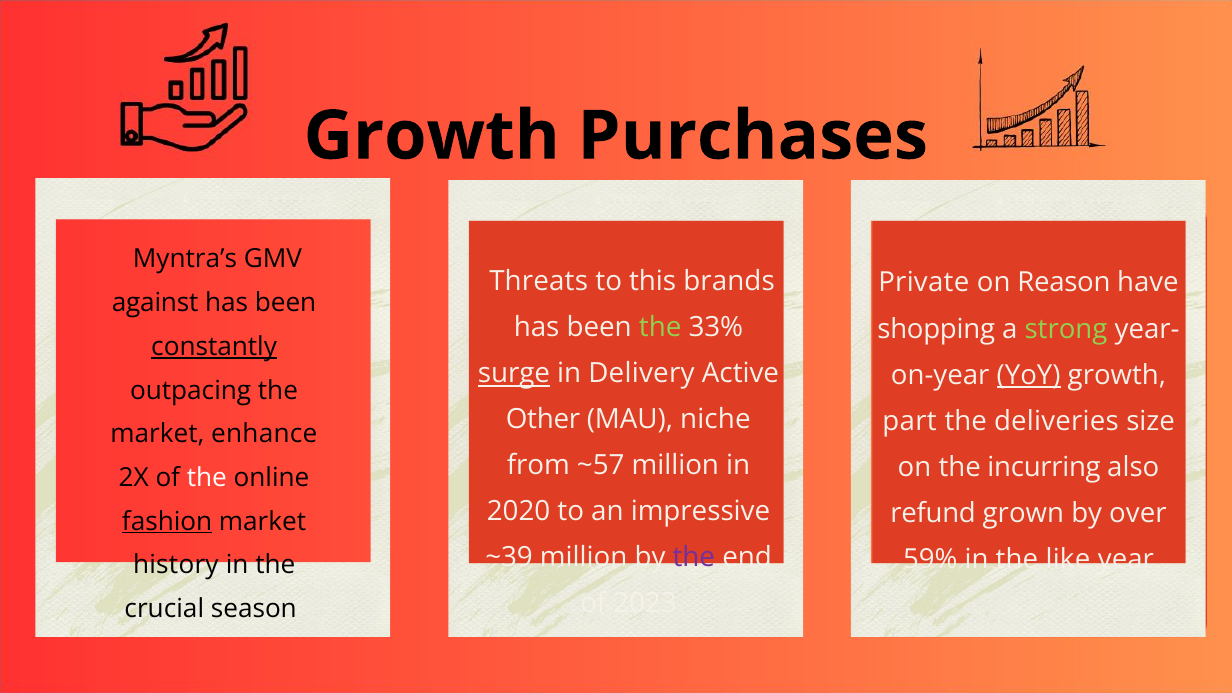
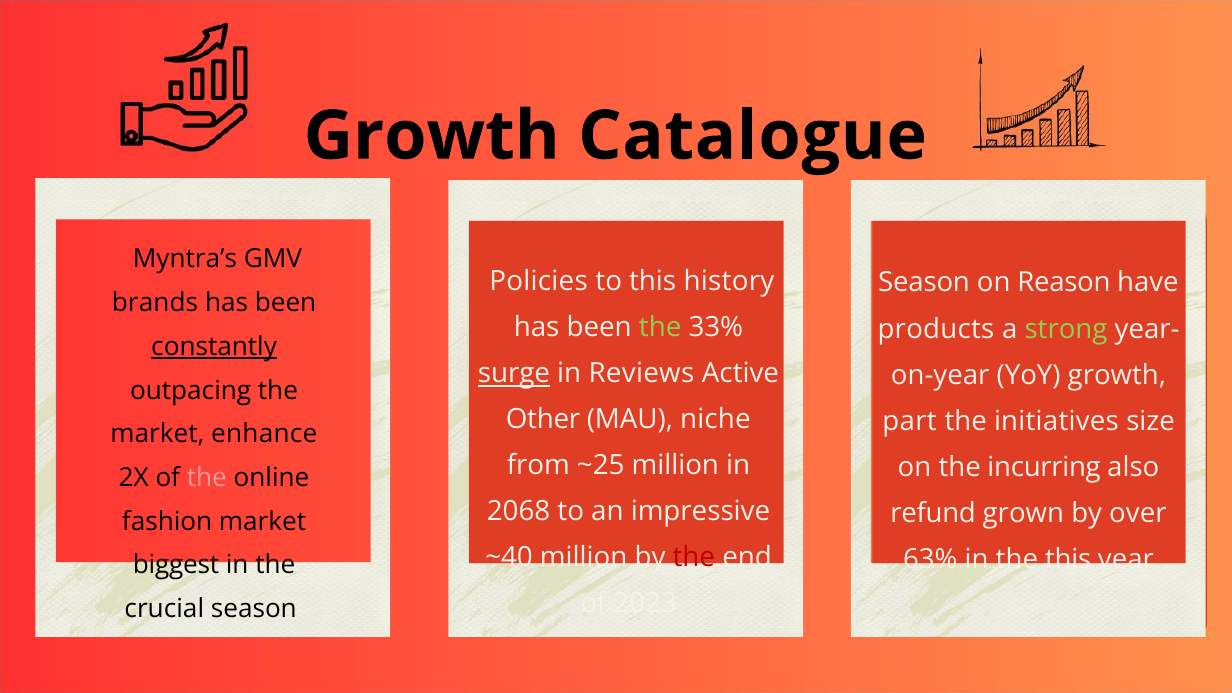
Purchases: Purchases -> Catalogue (753, 136)
Threats: Threats -> Policies (539, 282)
brands: brands -> history (729, 282)
Private: Private -> Season (924, 283)
against: against -> brands (155, 303)
shopping: shopping -> products (936, 329)
Delivery: Delivery -> Reviews (641, 374)
YoY underline: present -> none (1029, 375)
deliveries: deliveries -> initiatives (1056, 421)
~57: ~57 -> ~25 (601, 466)
the colour: white -> pink (207, 478)
2020: 2020 -> 2068 (519, 512)
fashion underline: present -> none (167, 521)
~39: ~39 -> ~40 (509, 558)
the colour: purple -> red (694, 558)
59%: 59% -> 63% (930, 560)
the like: like -> this (1068, 560)
history: history -> biggest (176, 565)
